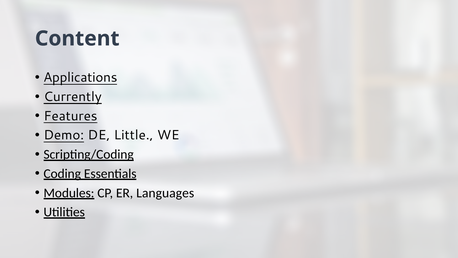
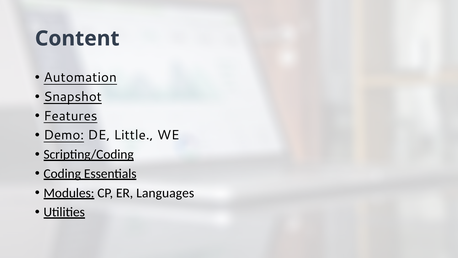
Applications: Applications -> Automation (80, 77)
Currently: Currently -> Snapshot (73, 97)
